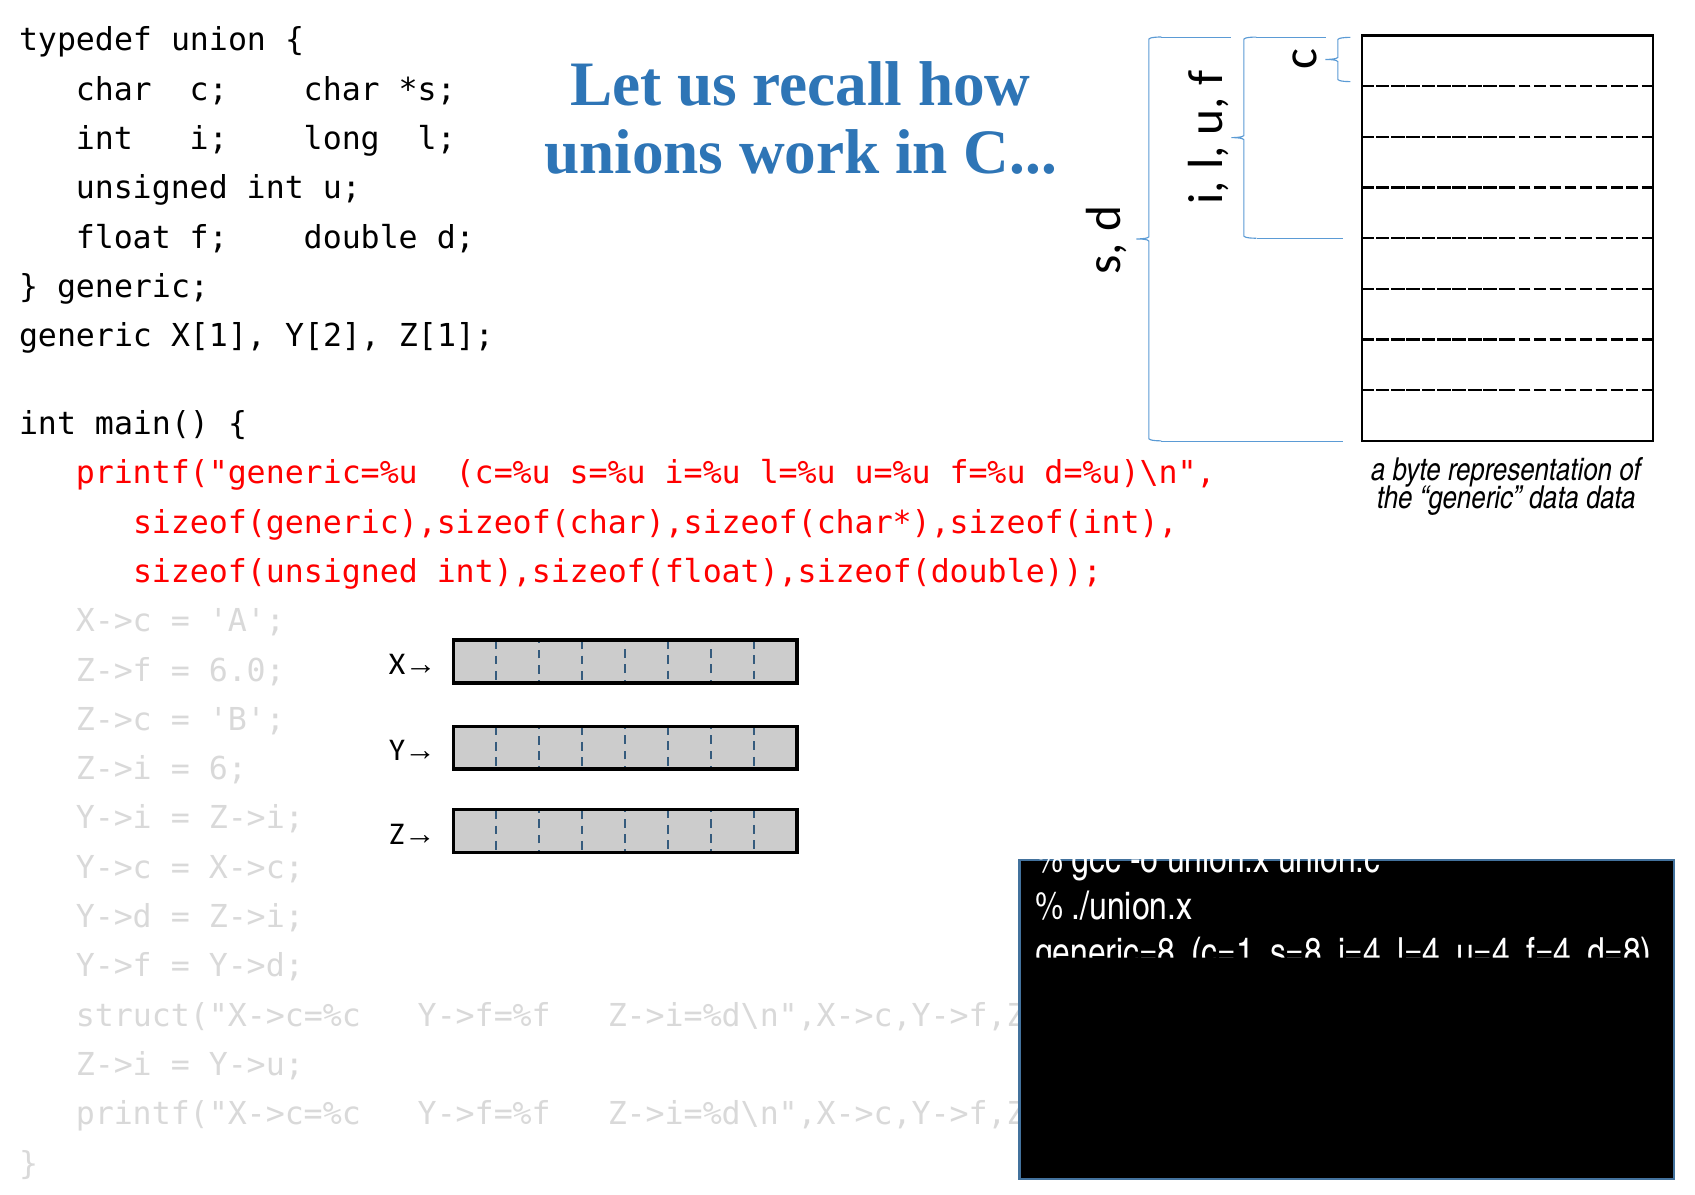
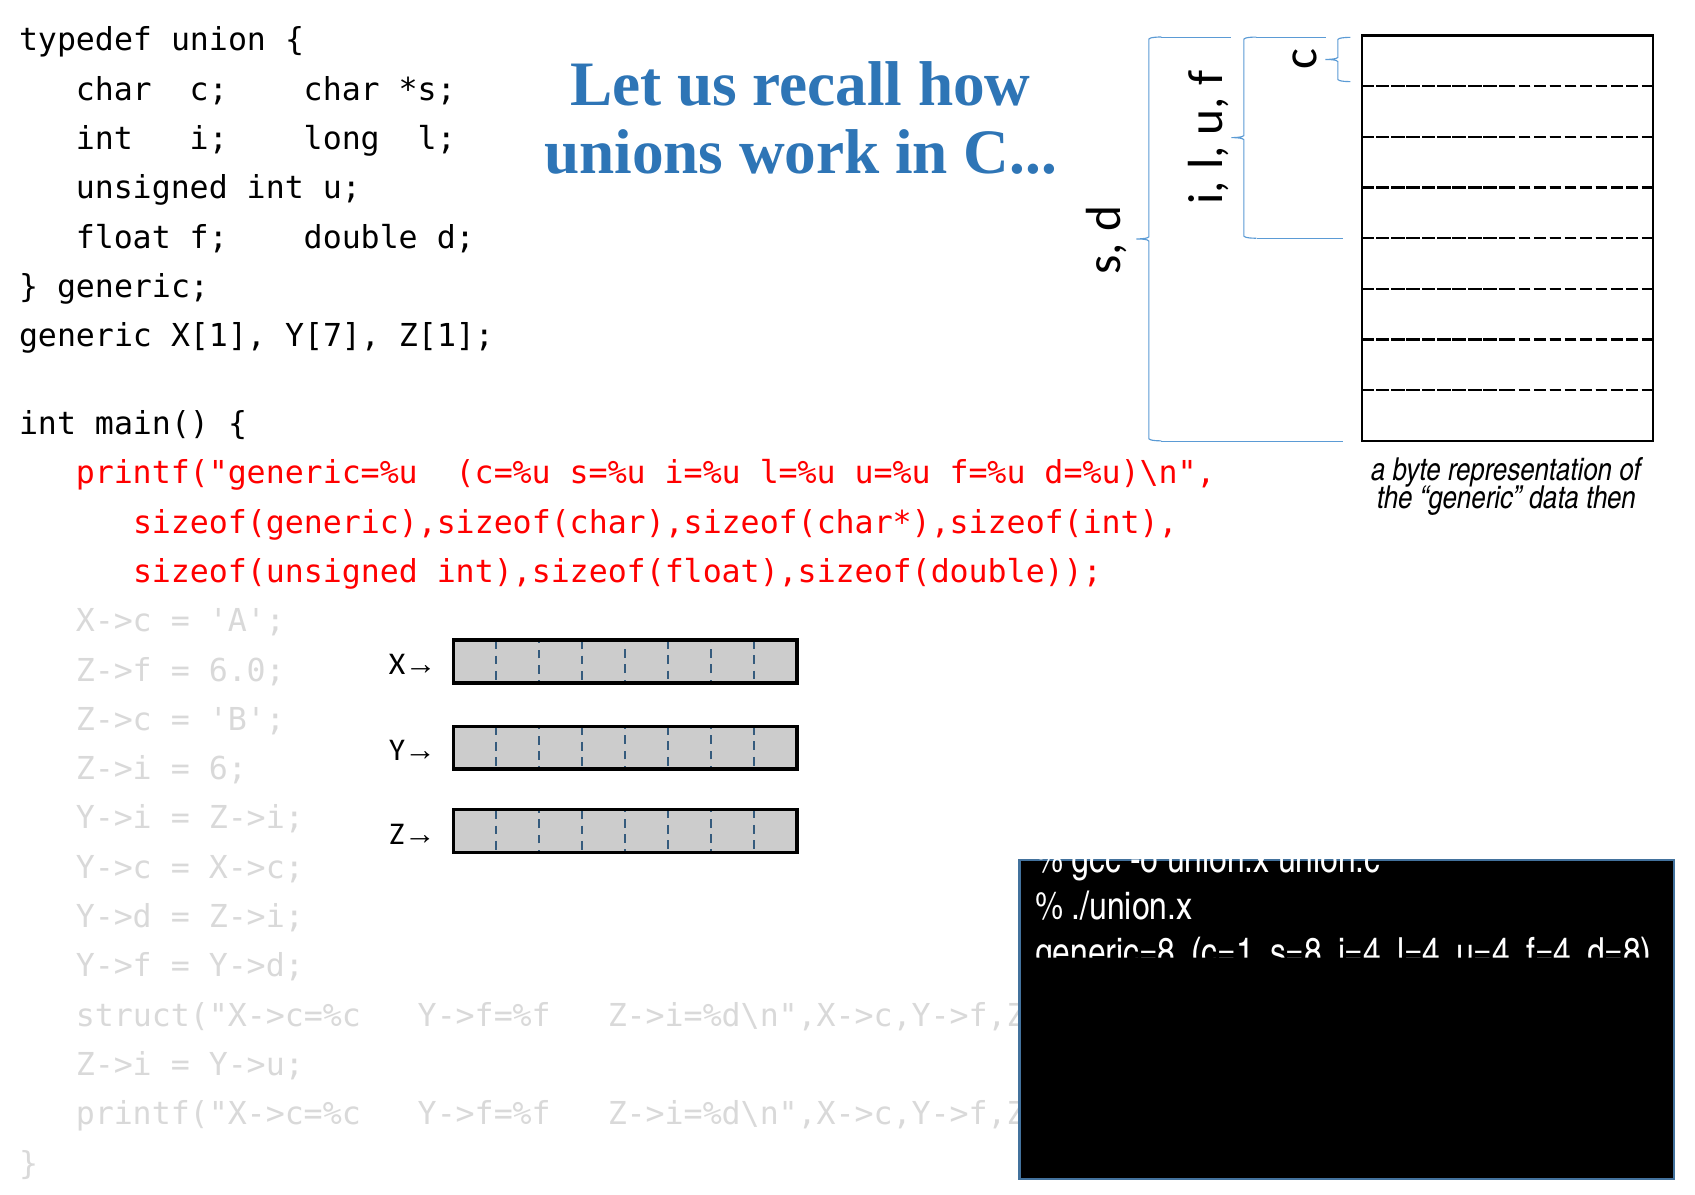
Y[2: Y[2 -> Y[7 (333, 336)
data data: data -> then (1611, 498)
